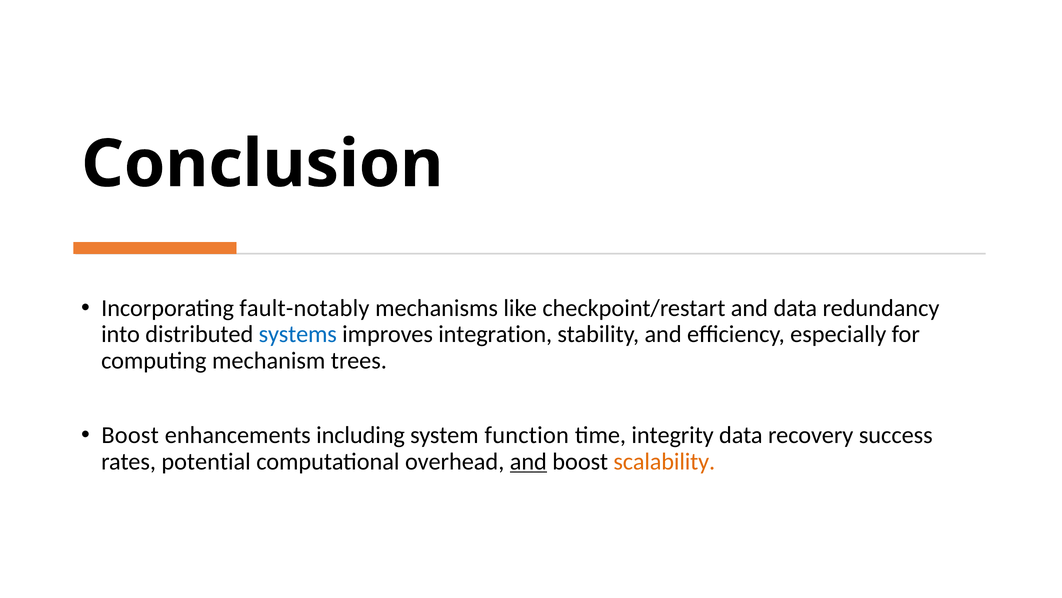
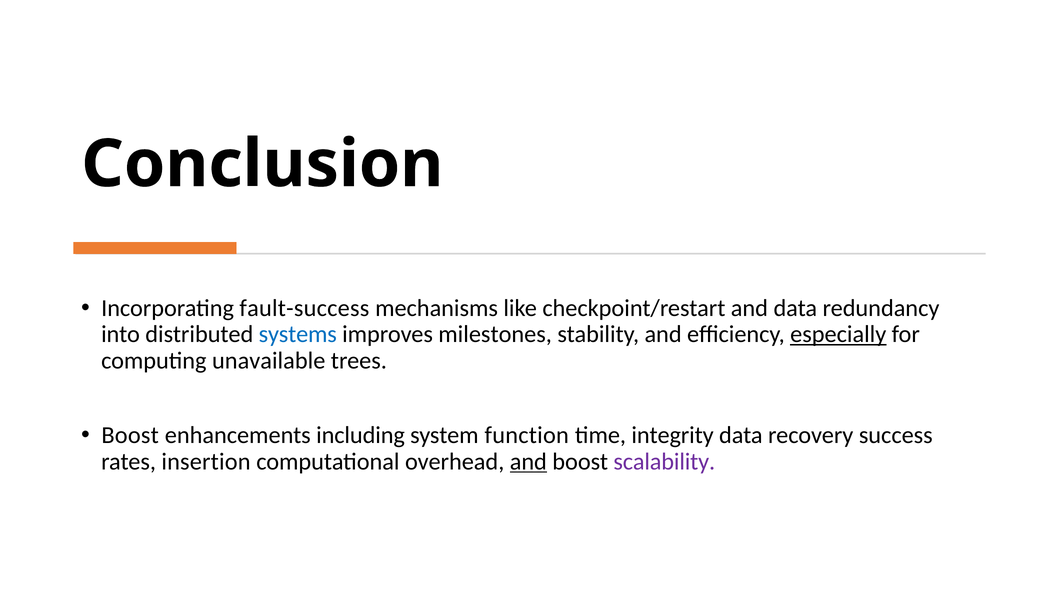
fault-notably: fault-notably -> fault-success (304, 308)
integration: integration -> milestones (495, 334)
especially underline: none -> present (838, 334)
mechanism: mechanism -> unavailable (269, 360)
potential: potential -> insertion (206, 461)
scalability colour: orange -> purple (664, 461)
